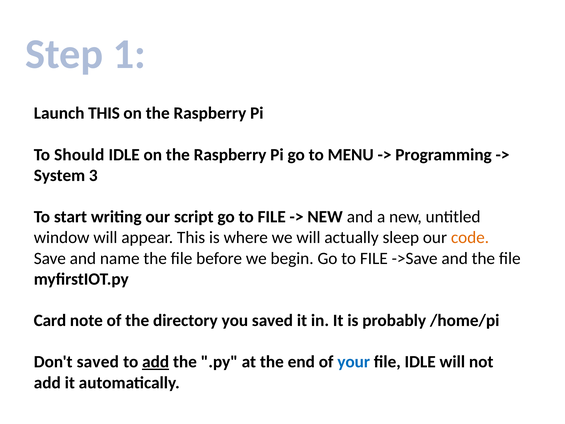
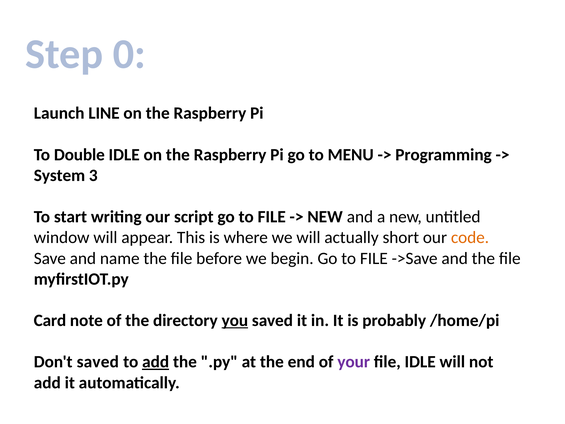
1: 1 -> 0 (129, 54)
Launch THIS: THIS -> LINE (104, 113)
Should: Should -> Double (79, 155)
sleep: sleep -> short (401, 237)
you underline: none -> present (235, 320)
your colour: blue -> purple (354, 362)
